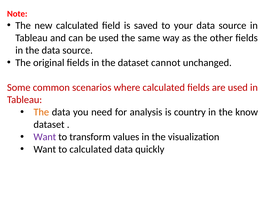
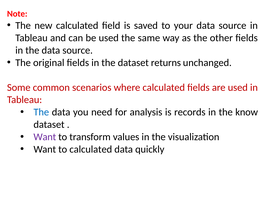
cannot: cannot -> returns (166, 63)
The colour: orange -> blue (41, 112)
country: country -> records (190, 112)
